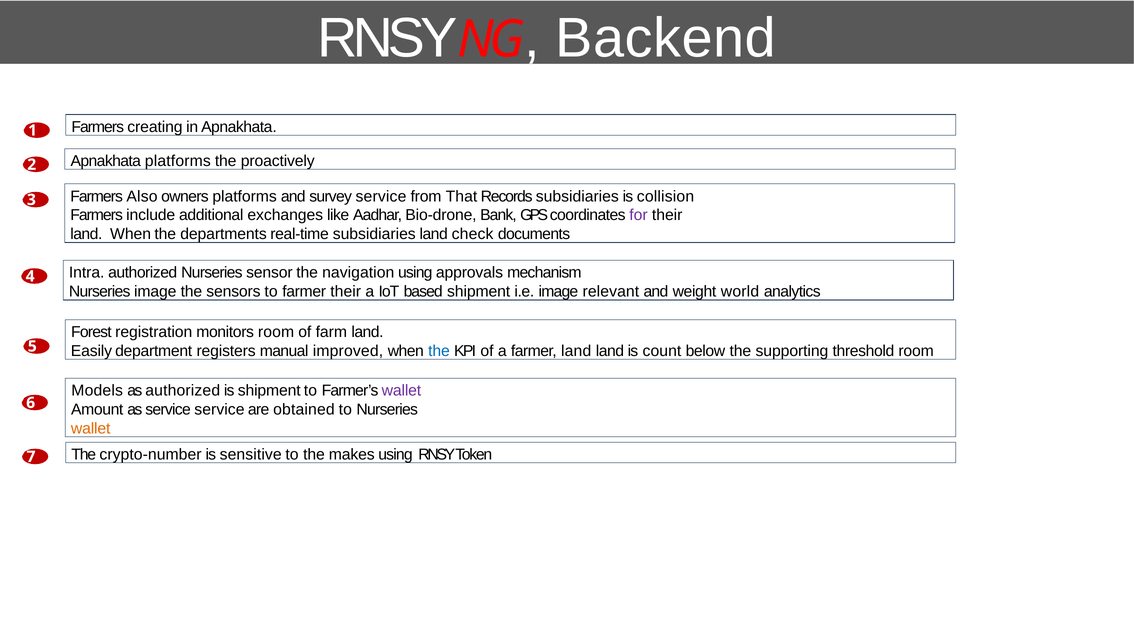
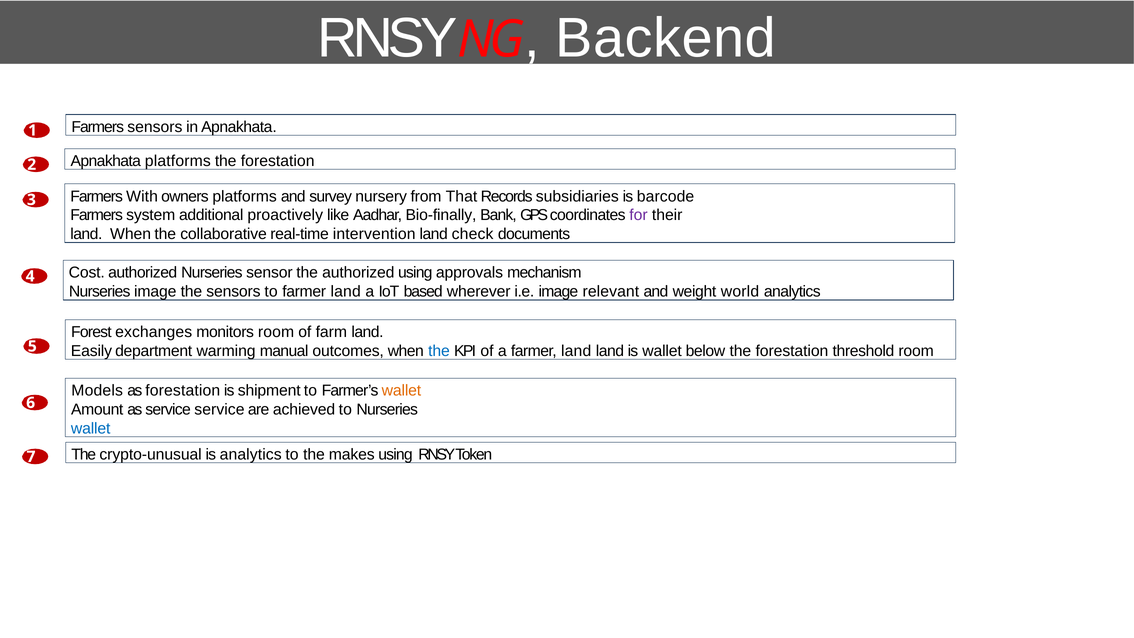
Farmers creating: creating -> sensors (155, 127)
proactively: proactively -> forestation (278, 161)
Also: Also -> With (142, 196)
survey service: service -> nursery (381, 196)
collision: collision -> barcode (666, 196)
include: include -> system (151, 215)
exchanges: exchanges -> proactively (285, 215)
Bio-drone: Bio-drone -> Bio-finally (441, 215)
departments: departments -> collaborative (224, 234)
real-time subsidiaries: subsidiaries -> intervention (374, 234)
Intra: Intra -> Cost (87, 273)
the navigation: navigation -> authorized (358, 273)
to farmer their: their -> land (346, 292)
based shipment: shipment -> wherever (479, 292)
registration: registration -> exchanges (154, 332)
registers: registers -> warming (226, 351)
improved: improved -> outcomes (348, 351)
is count: count -> wallet (662, 351)
below the supporting: supporting -> forestation (792, 351)
as authorized: authorized -> forestation (183, 391)
wallet colour: purple -> orange (401, 391)
obtained: obtained -> achieved (304, 410)
wallet colour: orange -> blue (91, 428)
crypto-number: crypto-number -> crypto-unusual (151, 454)
is sensitive: sensitive -> analytics (251, 454)
